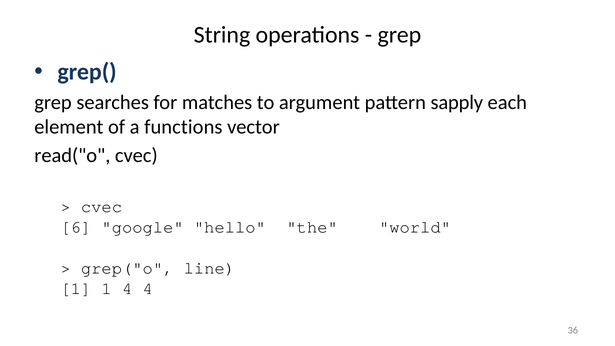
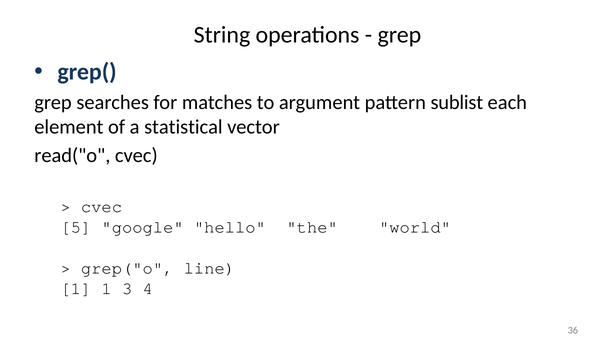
sapply: sapply -> sublist (457, 102)
functions: functions -> statistical (183, 127)
6: 6 -> 5 (76, 227)
1 4: 4 -> 3 (127, 289)
